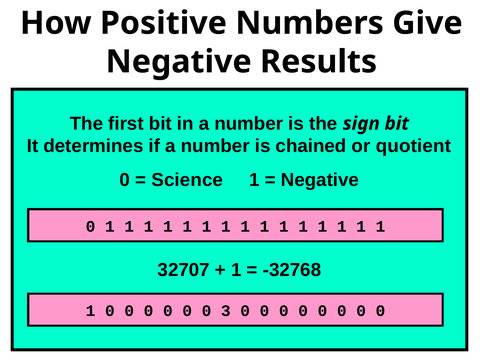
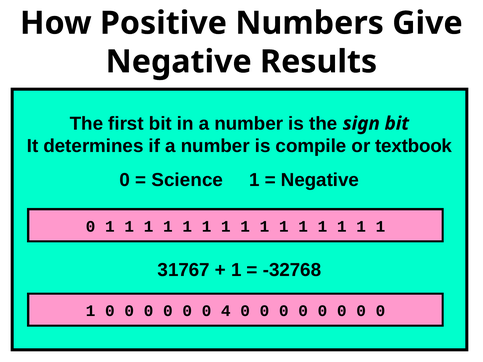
chained: chained -> compile (311, 146)
quotient: quotient -> textbook (414, 146)
32707: 32707 -> 31767 (184, 270)
3: 3 -> 4 (226, 311)
